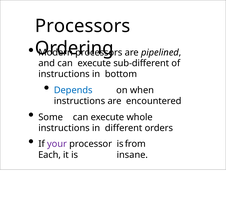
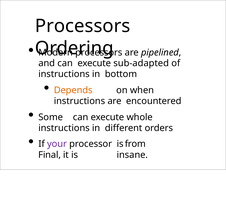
sub-different: sub-different -> sub-adapted (141, 63)
Depends colour: blue -> orange (73, 90)
Each: Each -> Final (50, 155)
